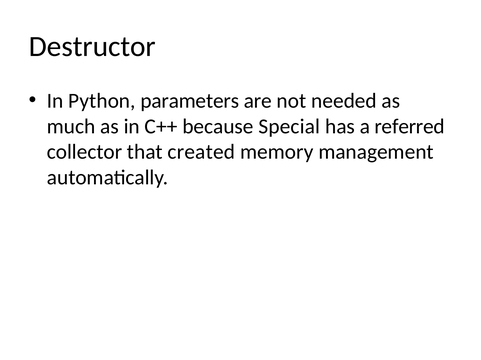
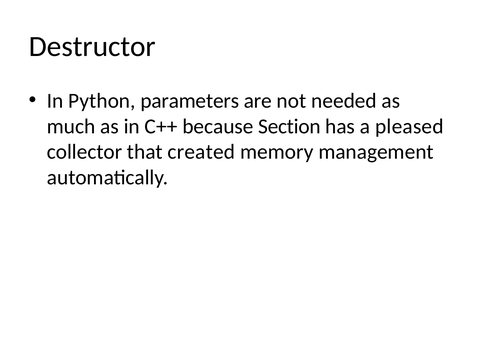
Special: Special -> Section (289, 127)
referred: referred -> pleased (409, 127)
